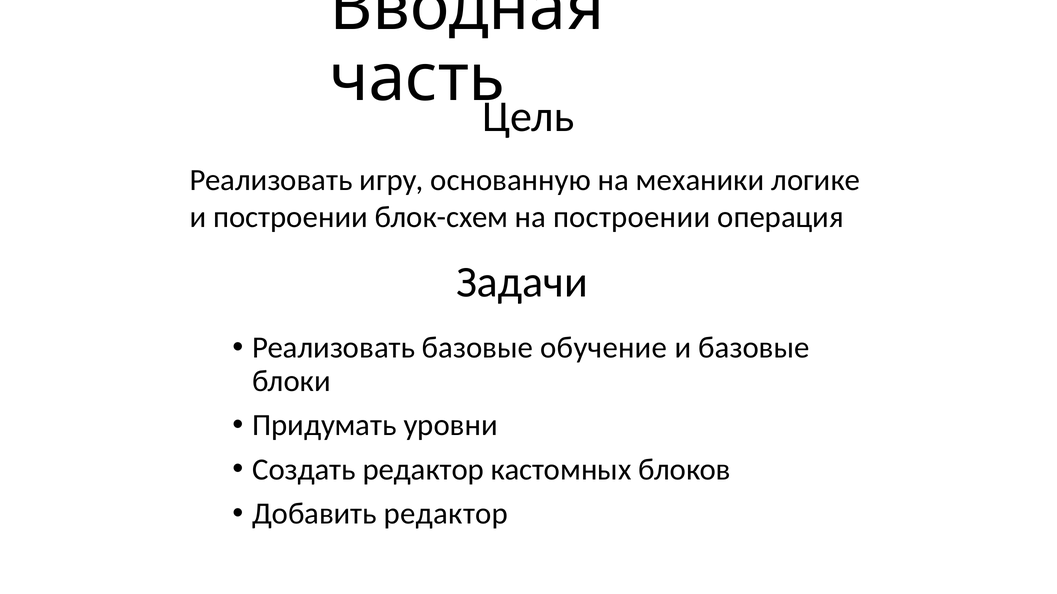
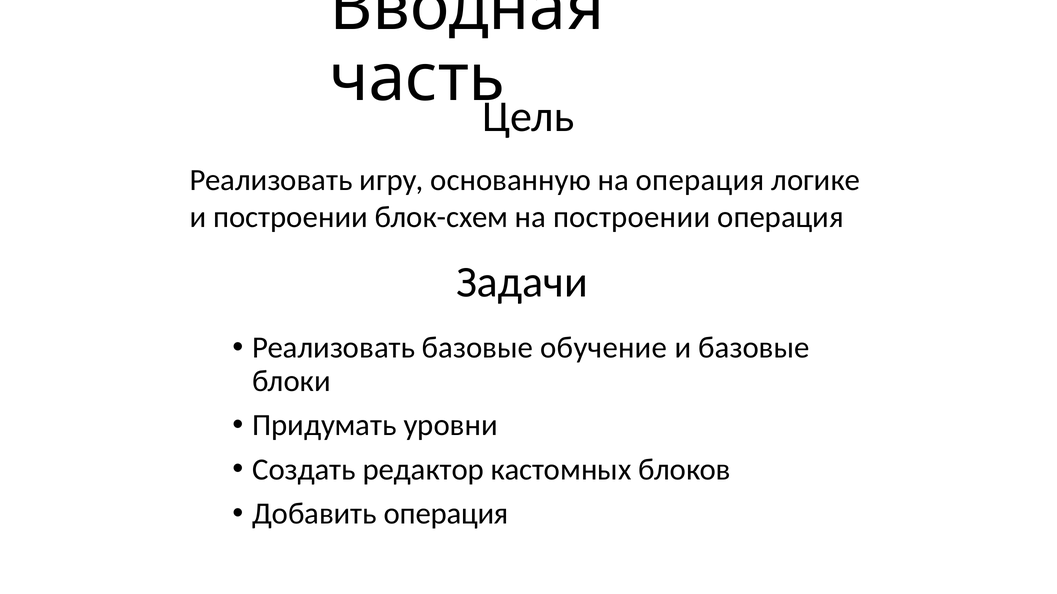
на механики: механики -> операция (700, 180)
Добавить редактор: редактор -> операция (446, 514)
